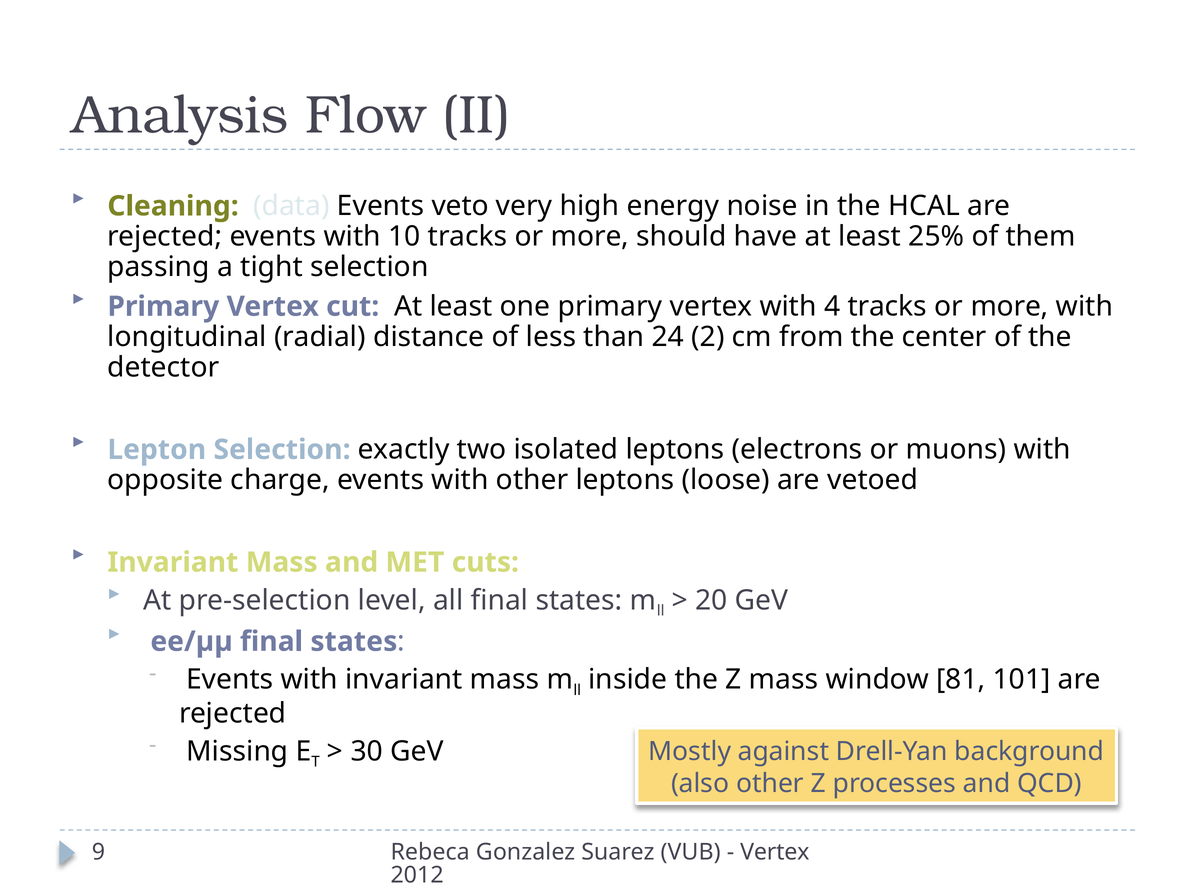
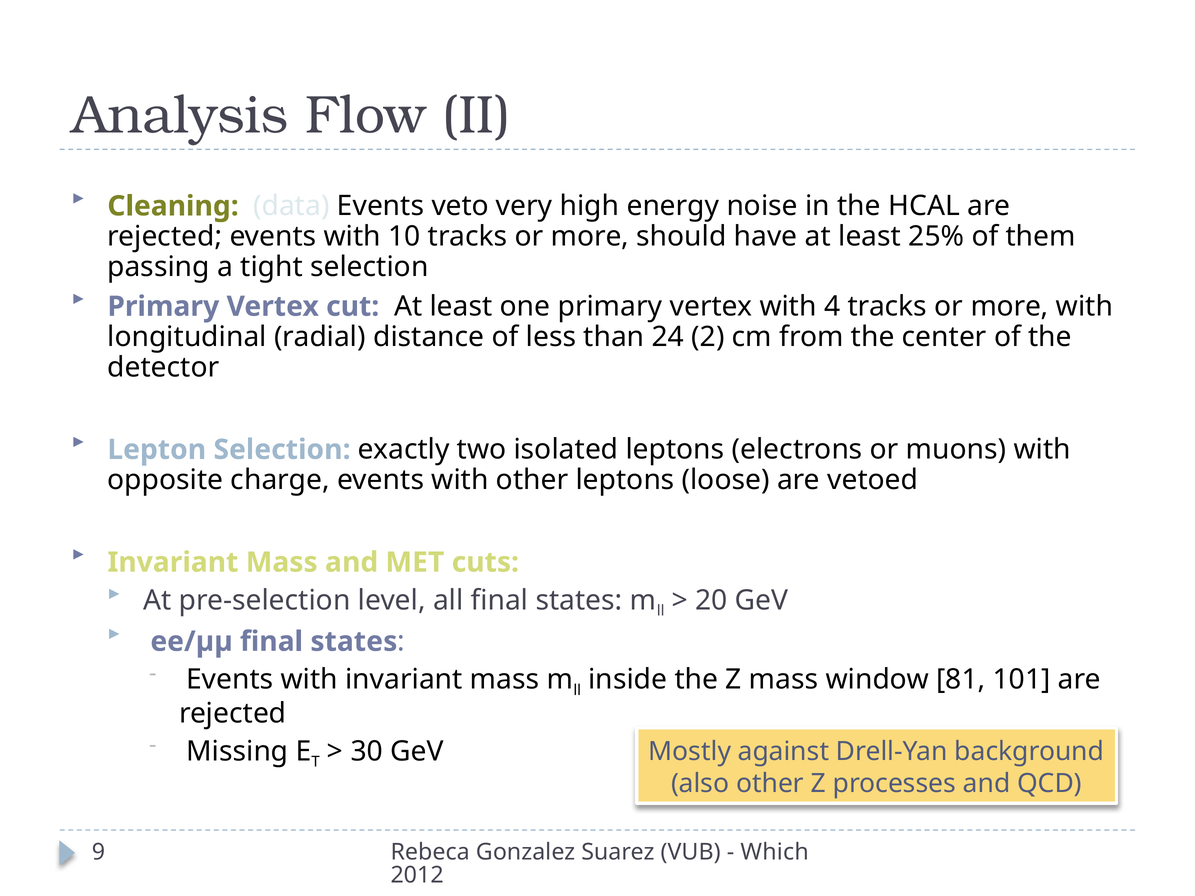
Vertex: Vertex -> Which (775, 852)
